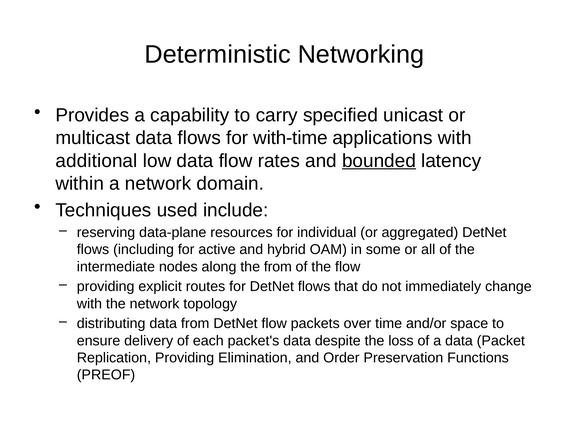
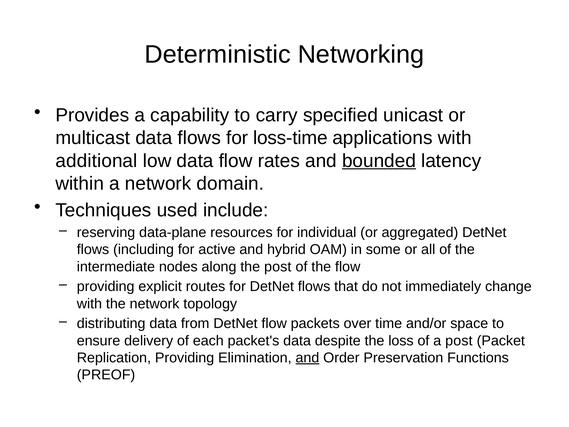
with-time: with-time -> loss-time (290, 138)
the from: from -> post (278, 267)
a data: data -> post (459, 340)
and underline: none -> present (307, 358)
